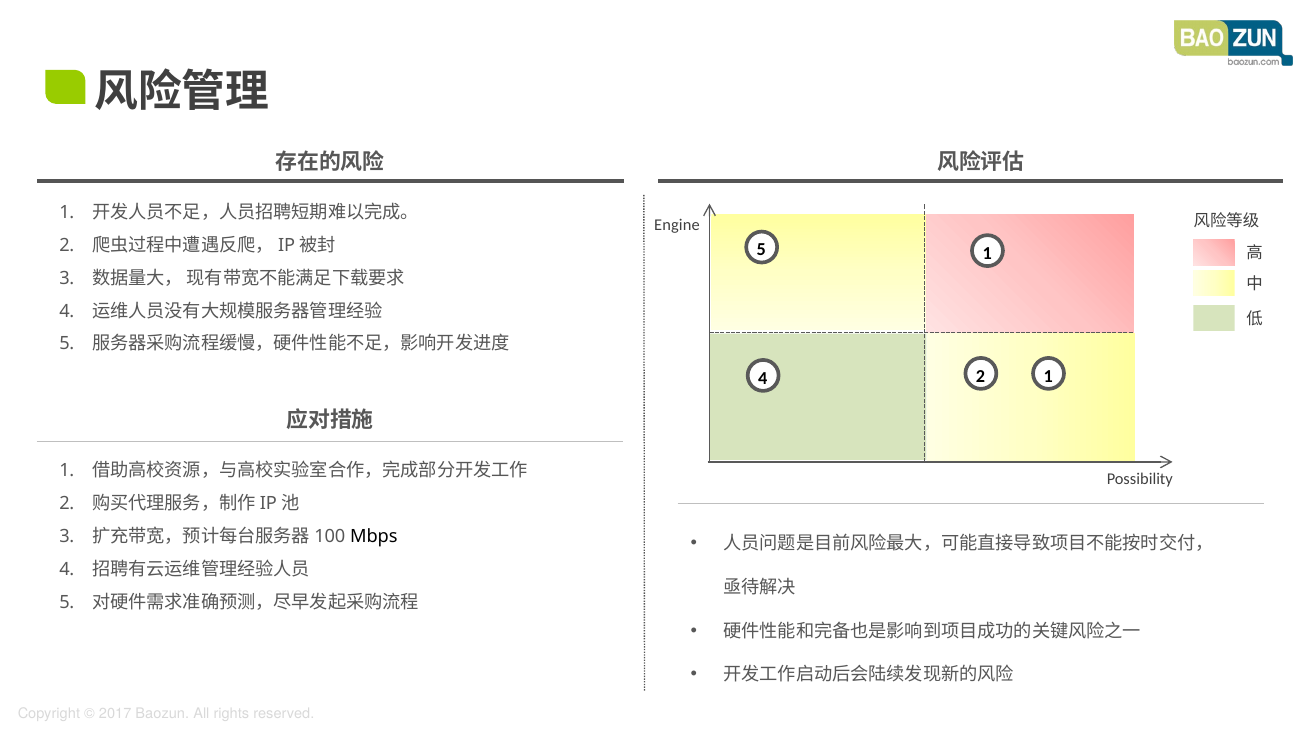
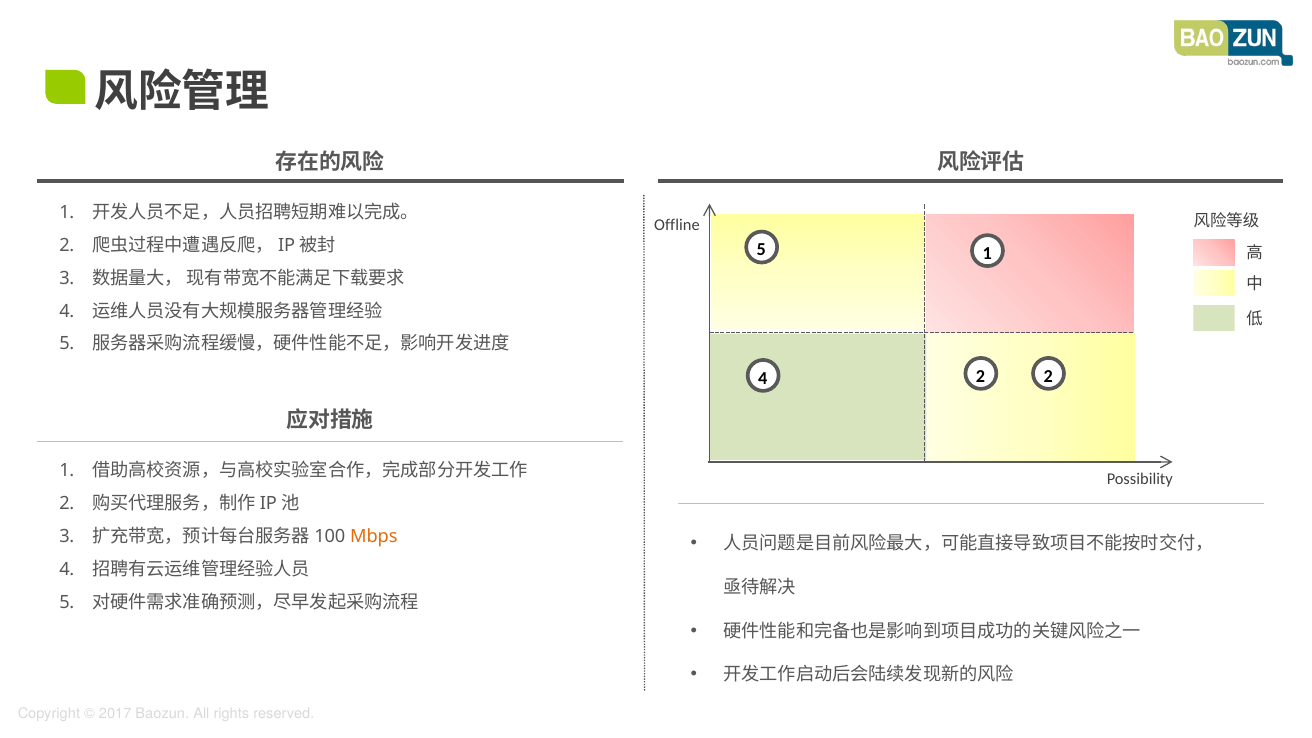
Engine: Engine -> Offline (677, 225)
2 1: 1 -> 2 (1048, 376)
Mbps colour: black -> orange (374, 537)
